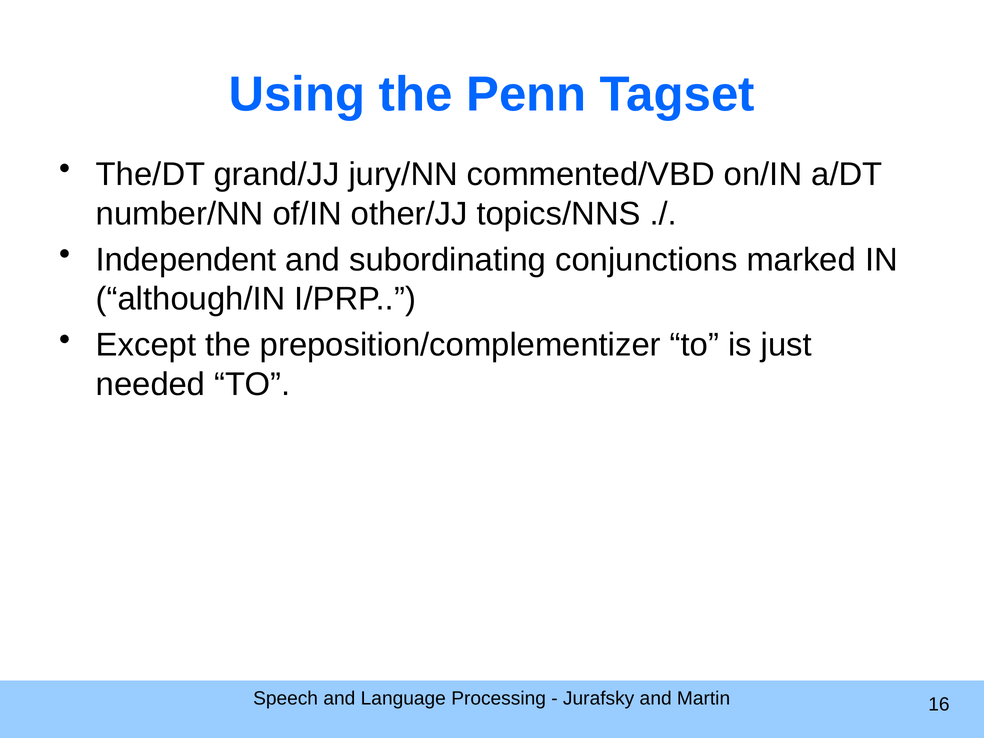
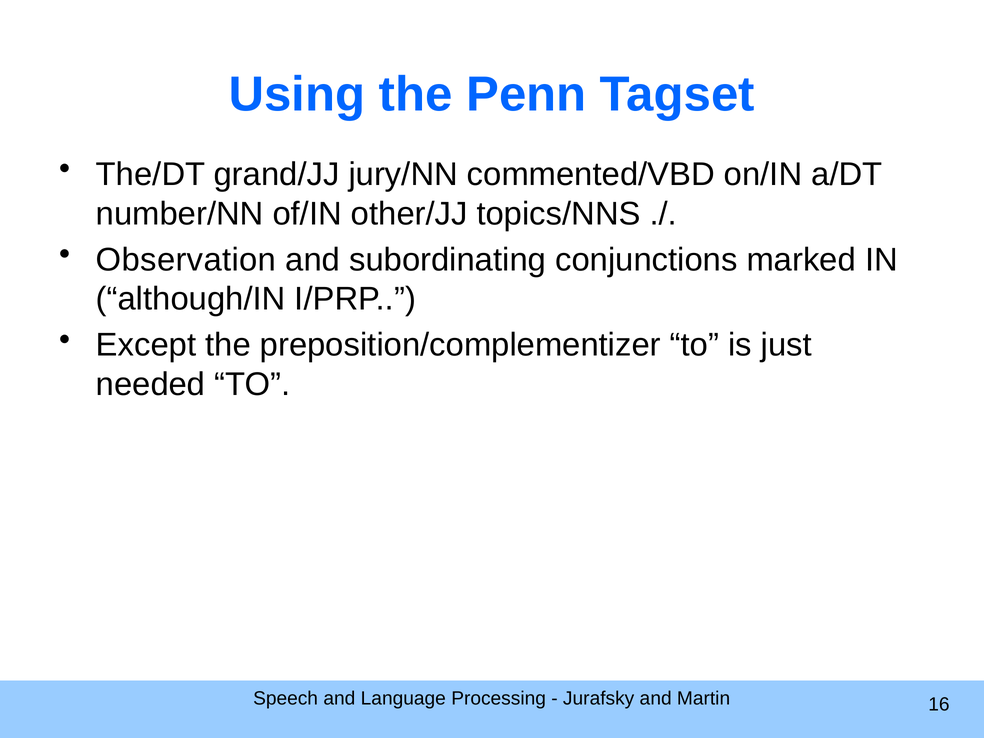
Independent: Independent -> Observation (186, 260)
